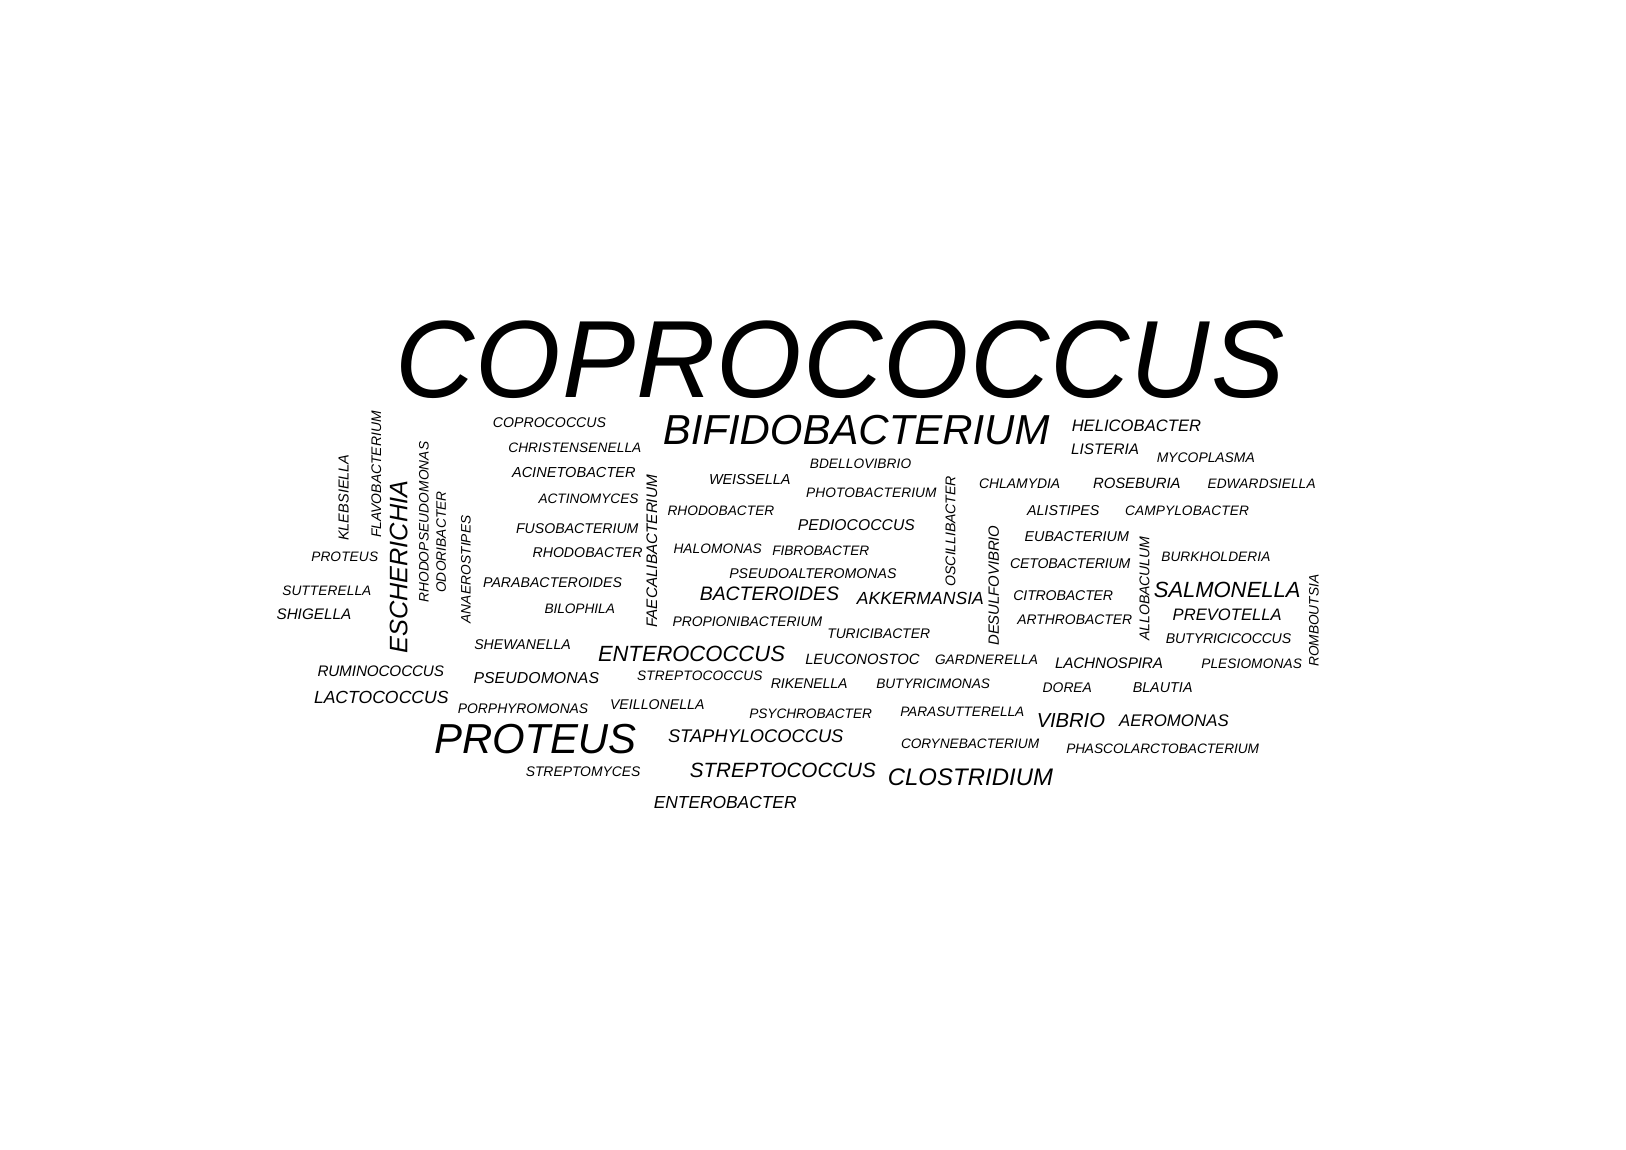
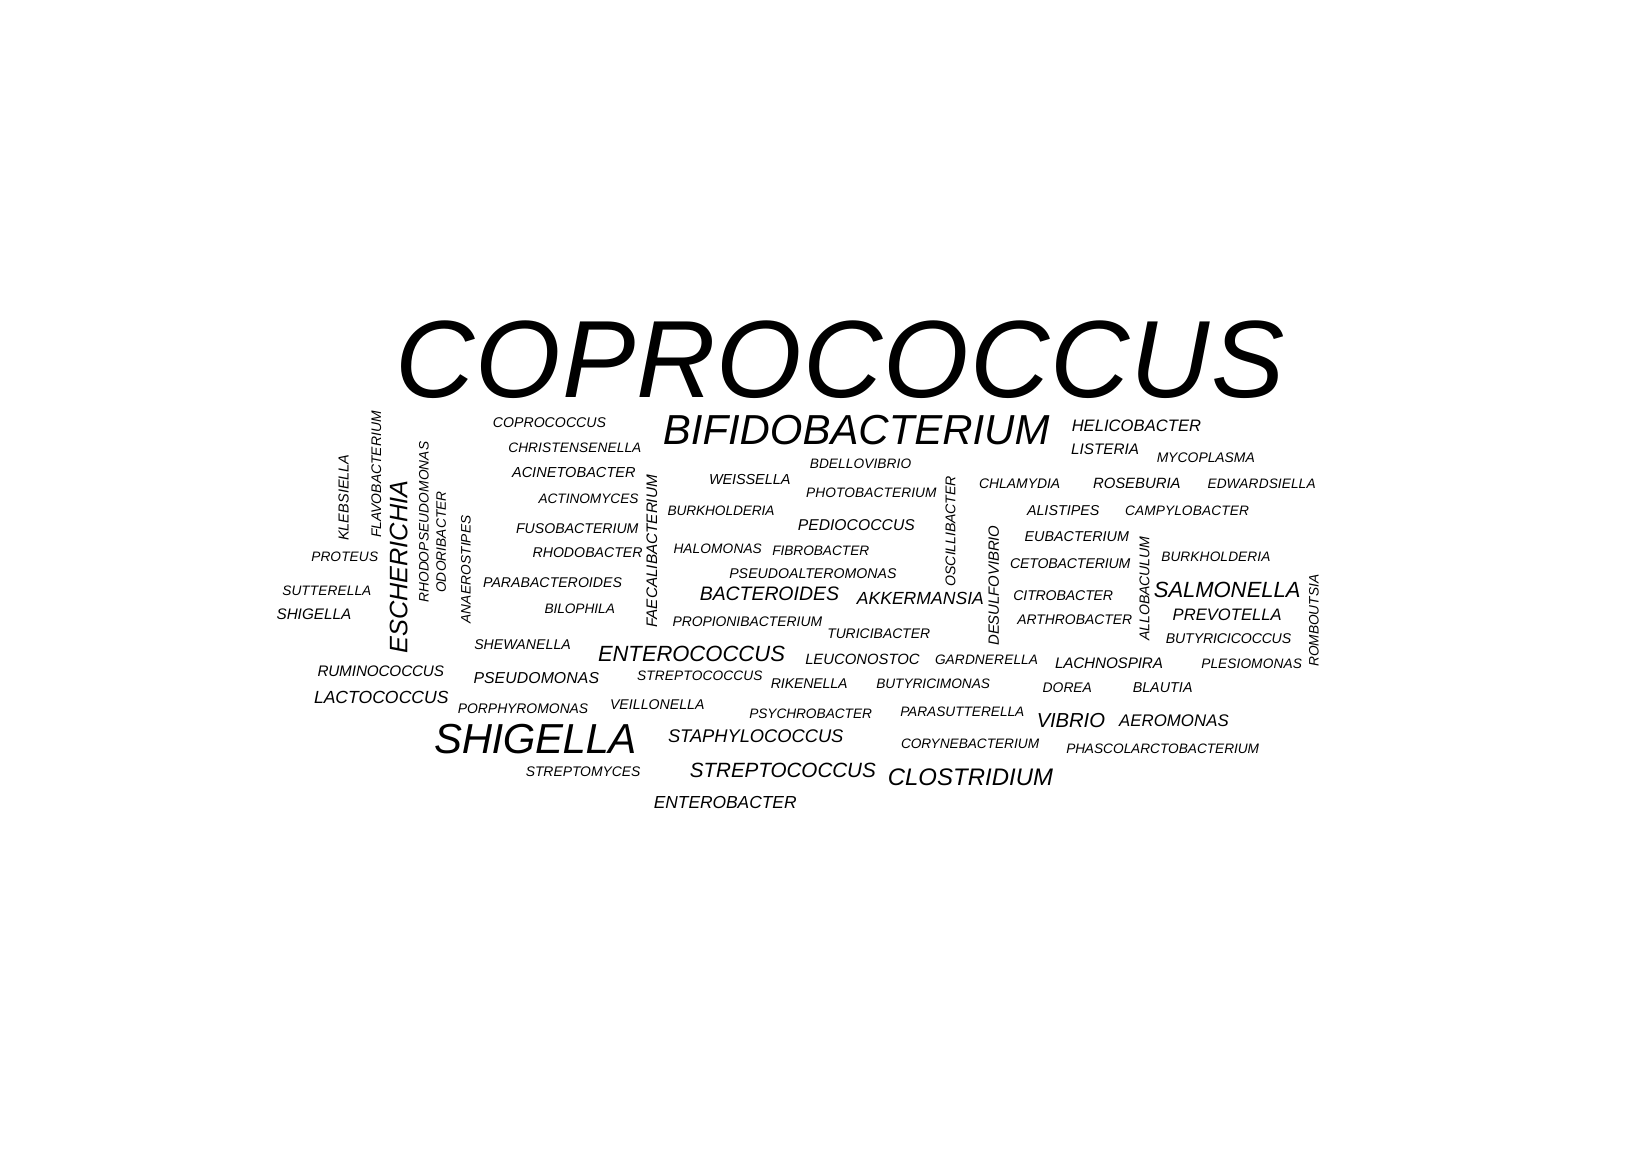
RHODOBACTER: RHODOBACTER -> BURKHOLDERIA (721, 511)
PROTEUS: PROTEUS -> SHIGELLA (535, 740)
